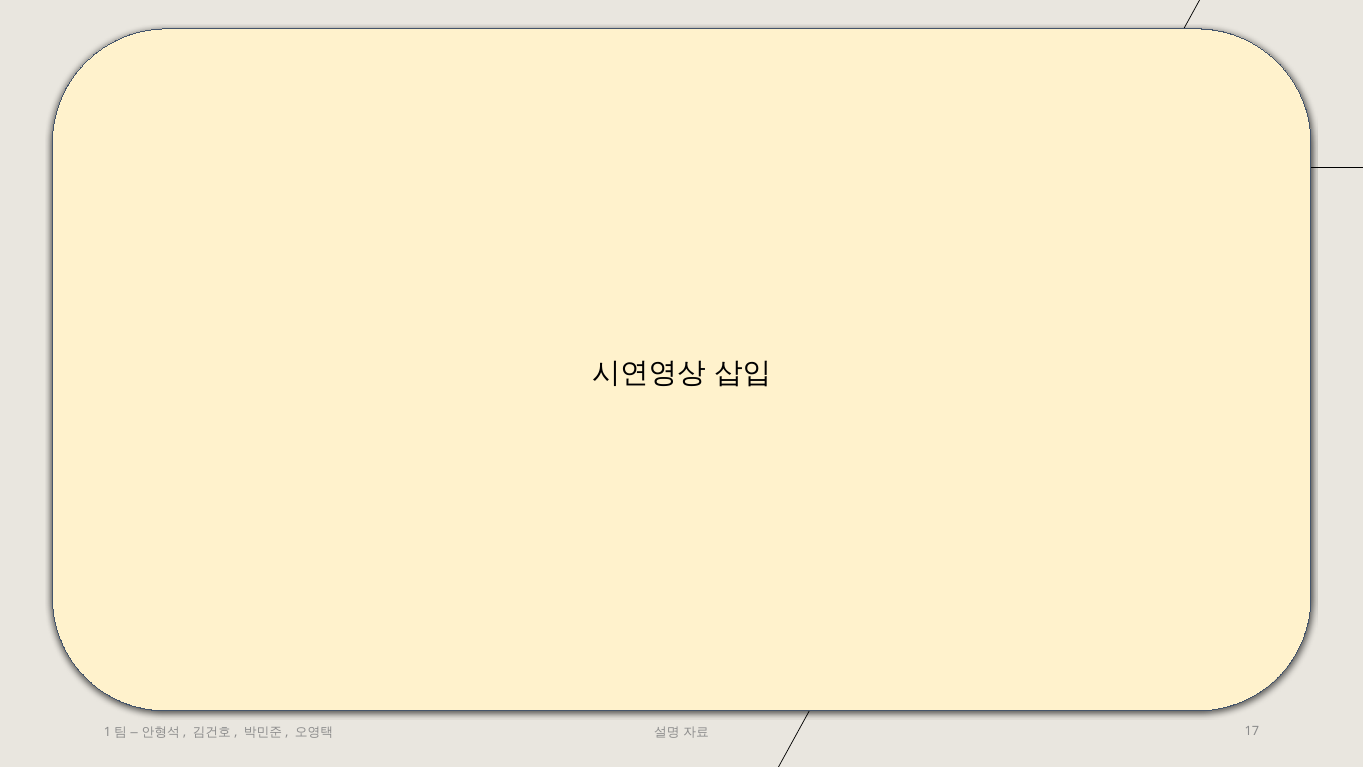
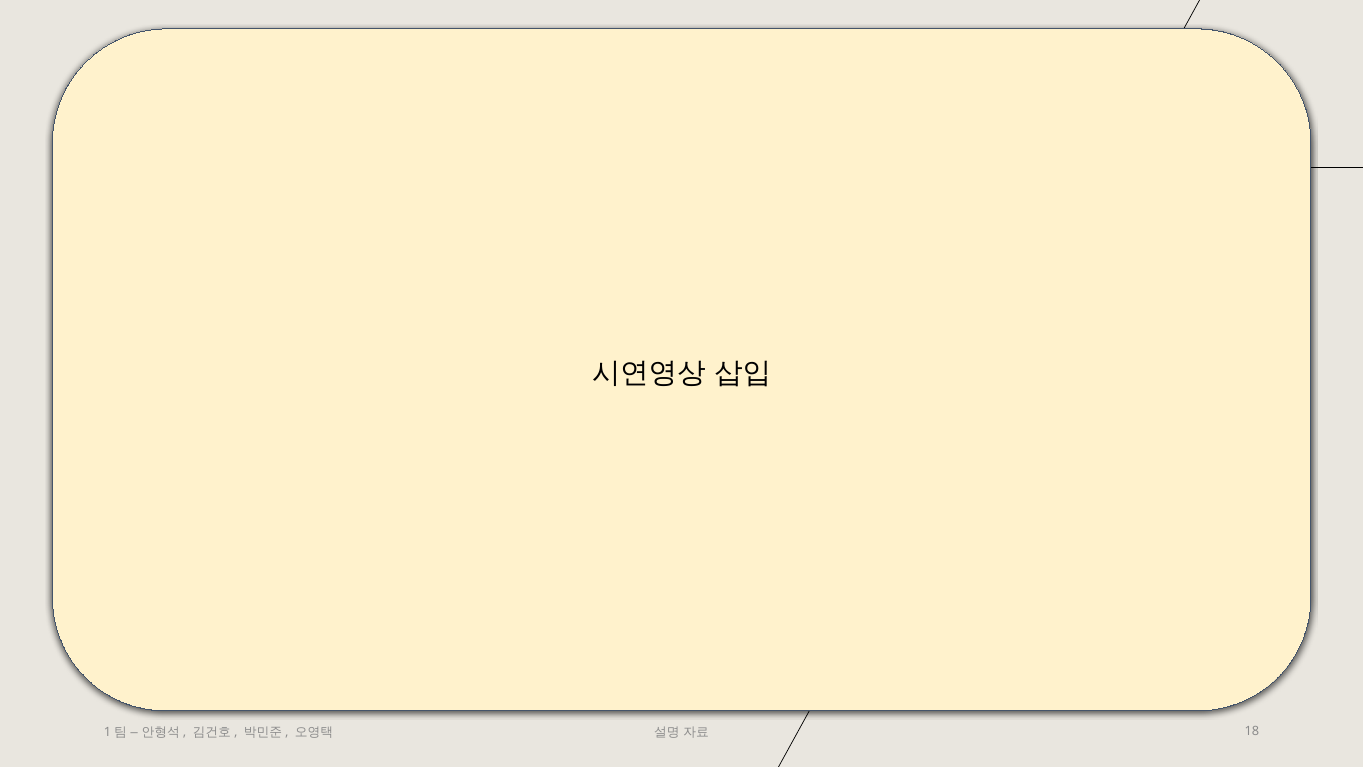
17: 17 -> 18 (1252, 731)
